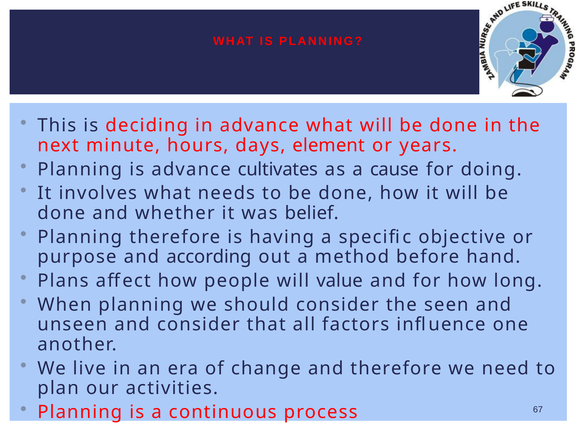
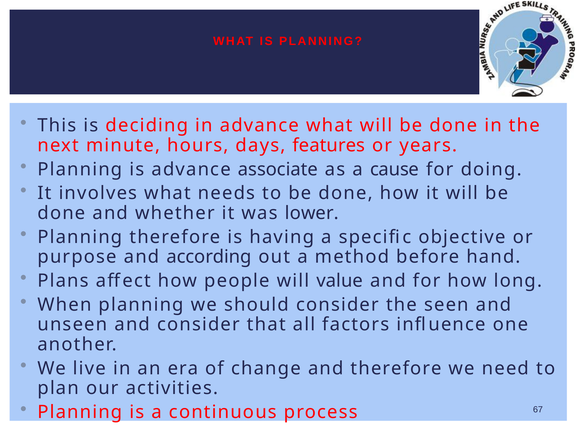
element: element -> features (329, 146)
cultivates: cultivates -> associate (278, 170)
belief: belief -> lower (312, 213)
